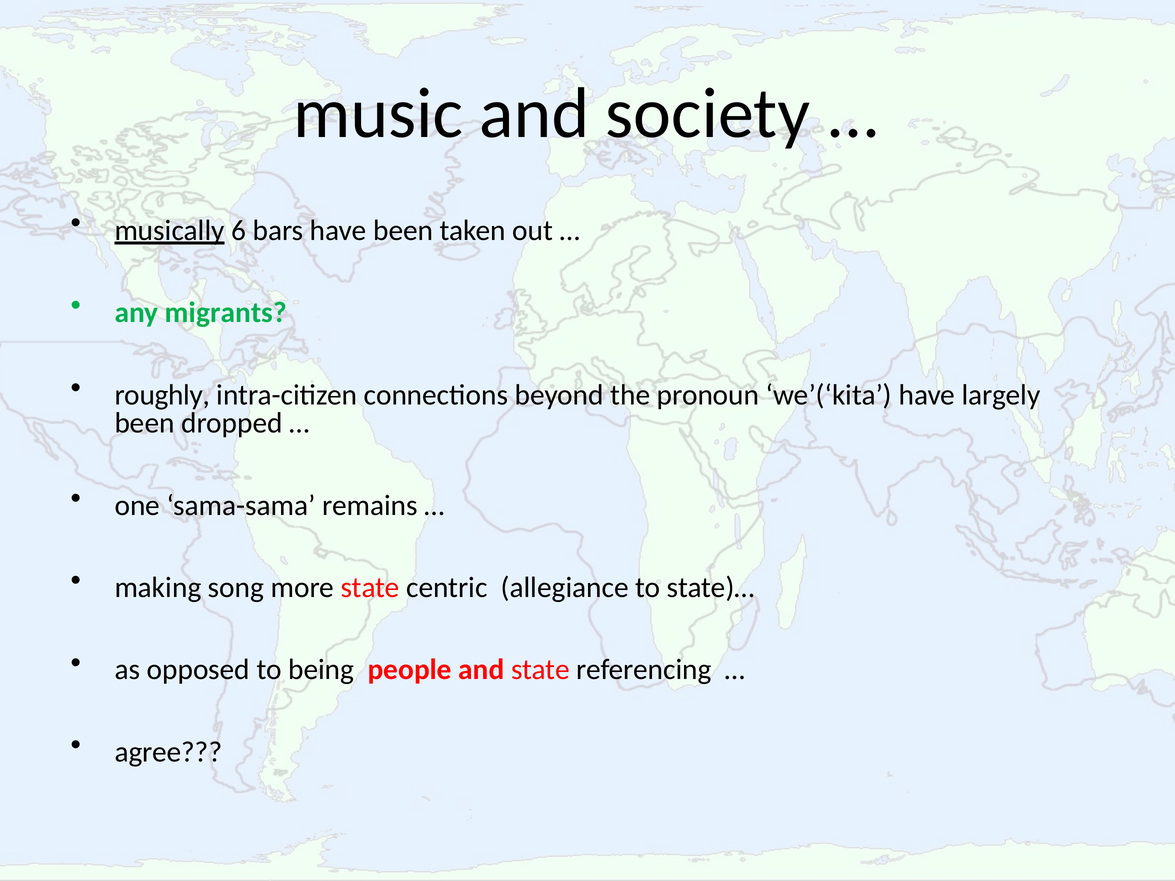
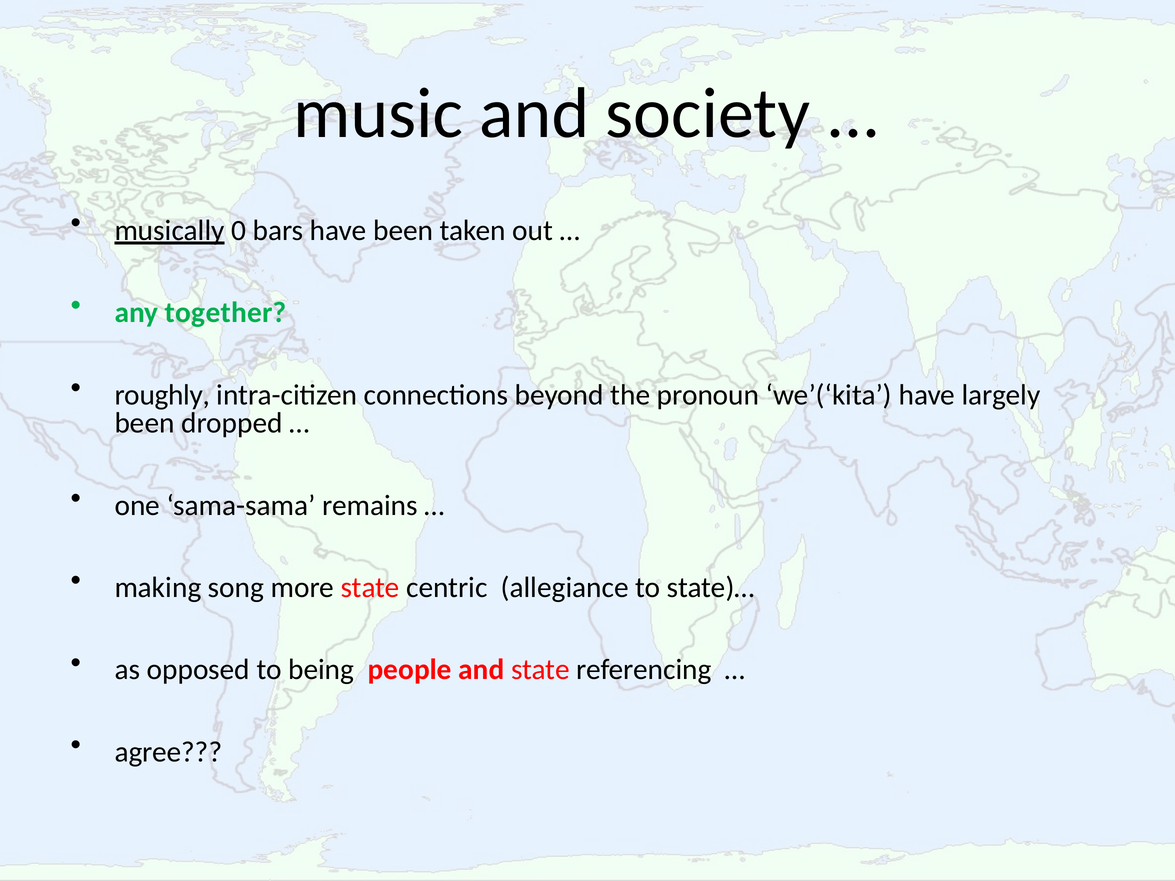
6: 6 -> 0 (239, 230)
migrants: migrants -> together (226, 313)
